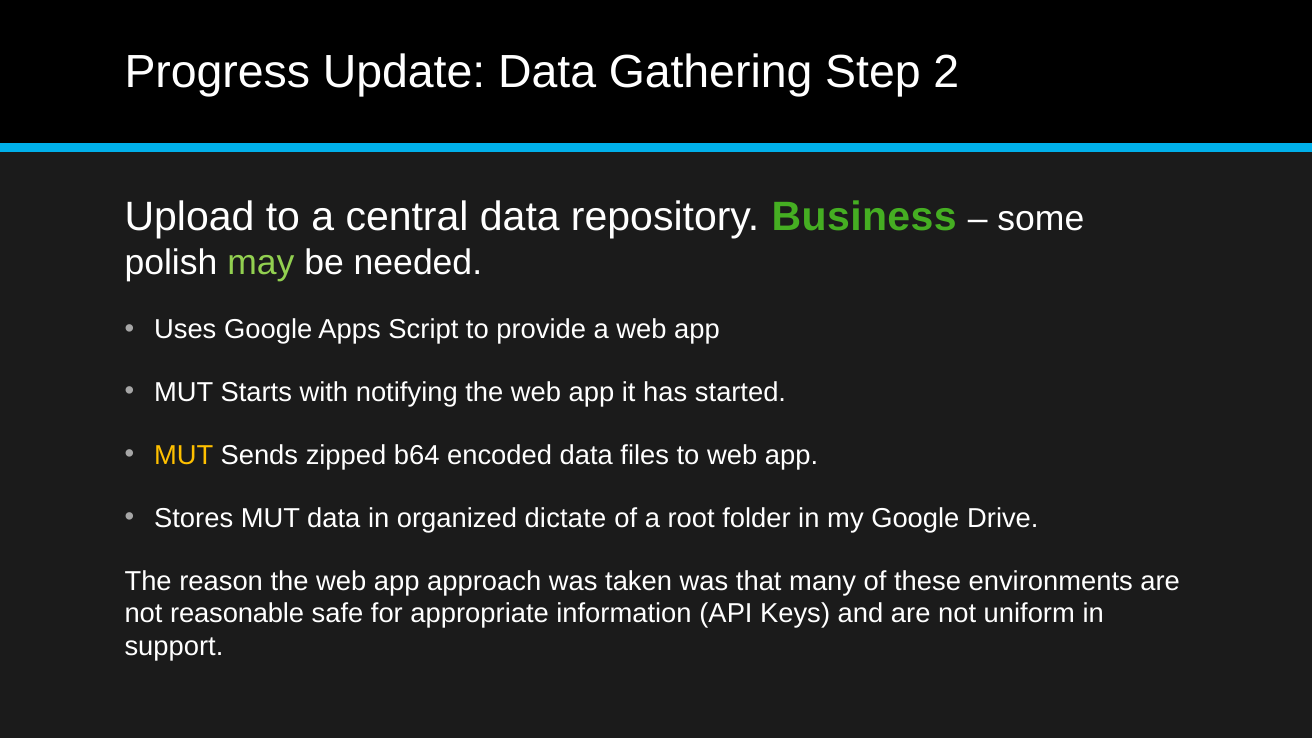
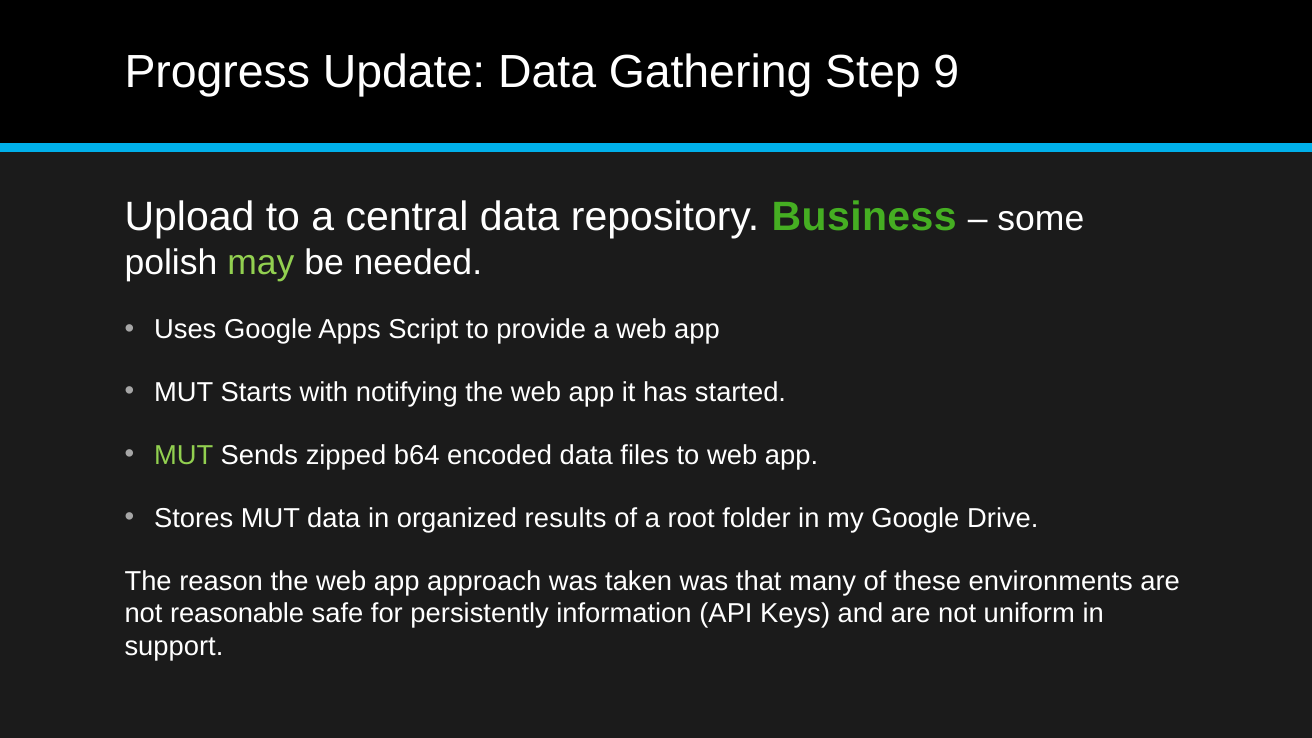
2: 2 -> 9 (946, 72)
MUT colour: yellow -> light green (184, 455)
dictate: dictate -> results (565, 518)
appropriate: appropriate -> persistently (480, 614)
